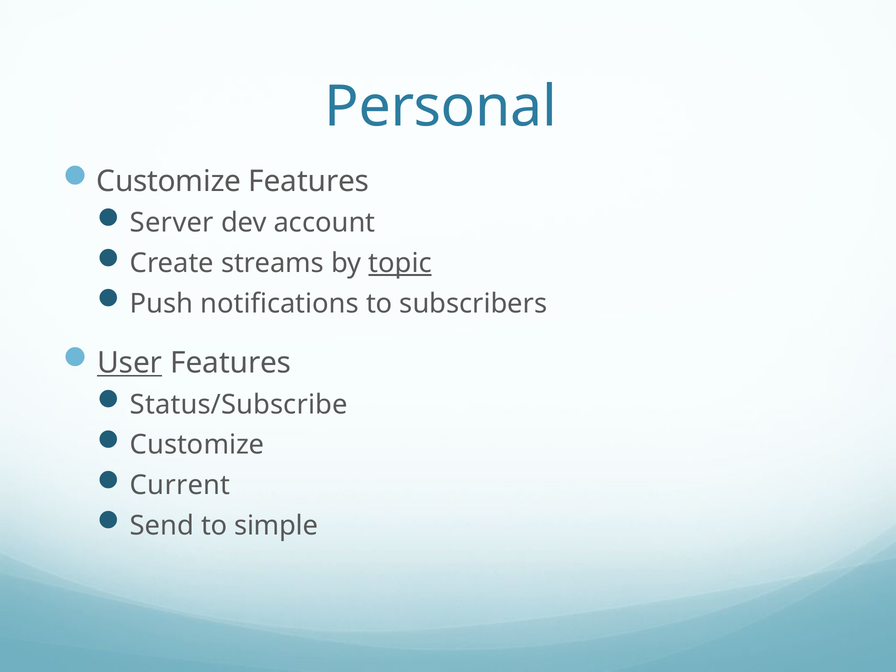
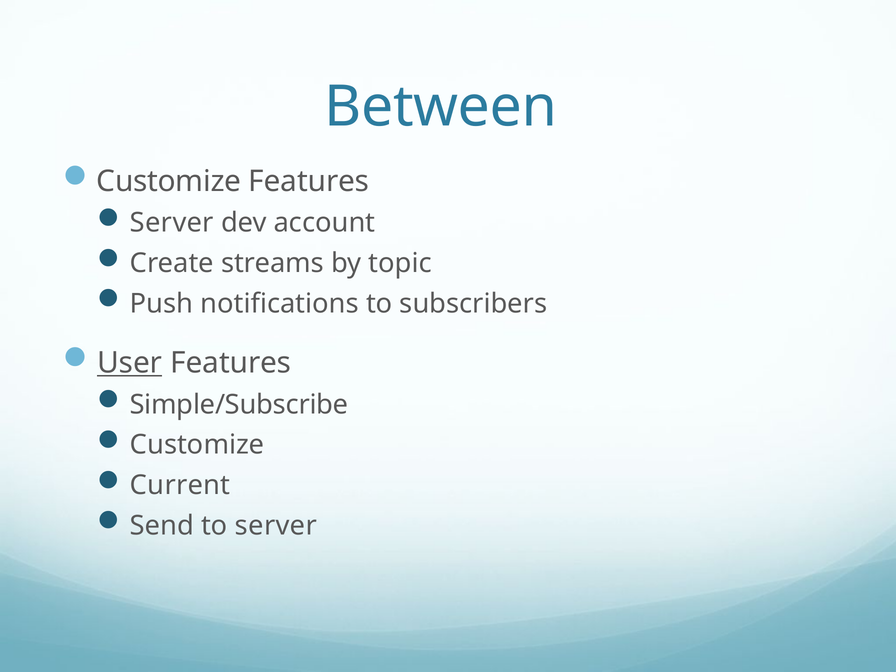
Personal: Personal -> Between (441, 107)
topic underline: present -> none (400, 263)
Status/Subscribe: Status/Subscribe -> Simple/Subscribe (239, 405)
to simple: simple -> server (276, 526)
